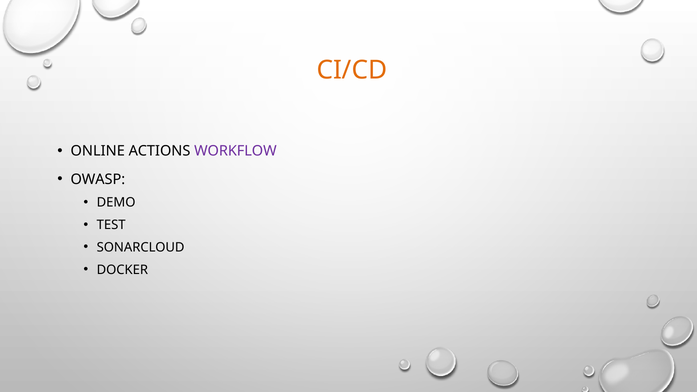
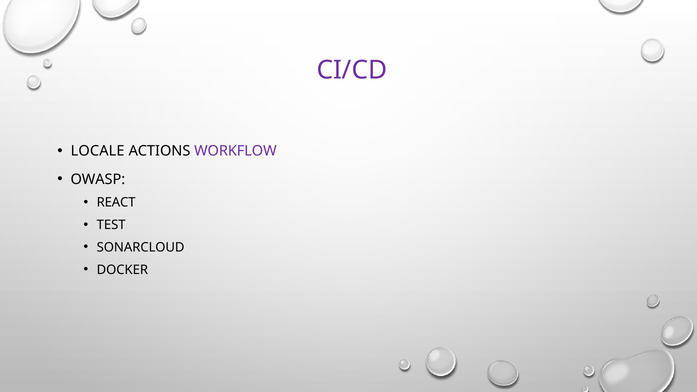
CI/CD colour: orange -> purple (352, 70)
ONLINE: ONLINE -> LOCALE (98, 151)
DEMO: DEMO -> REACT (116, 203)
